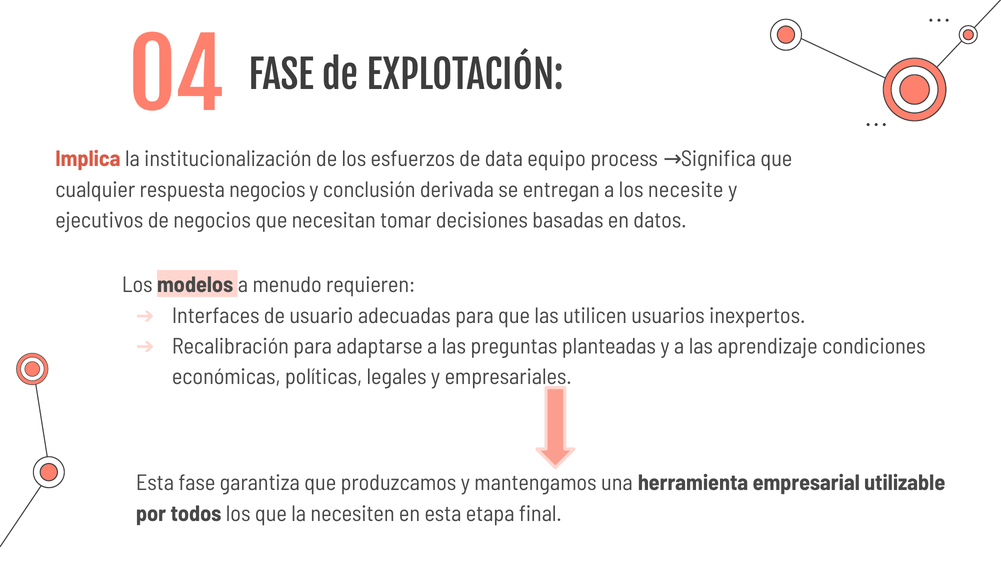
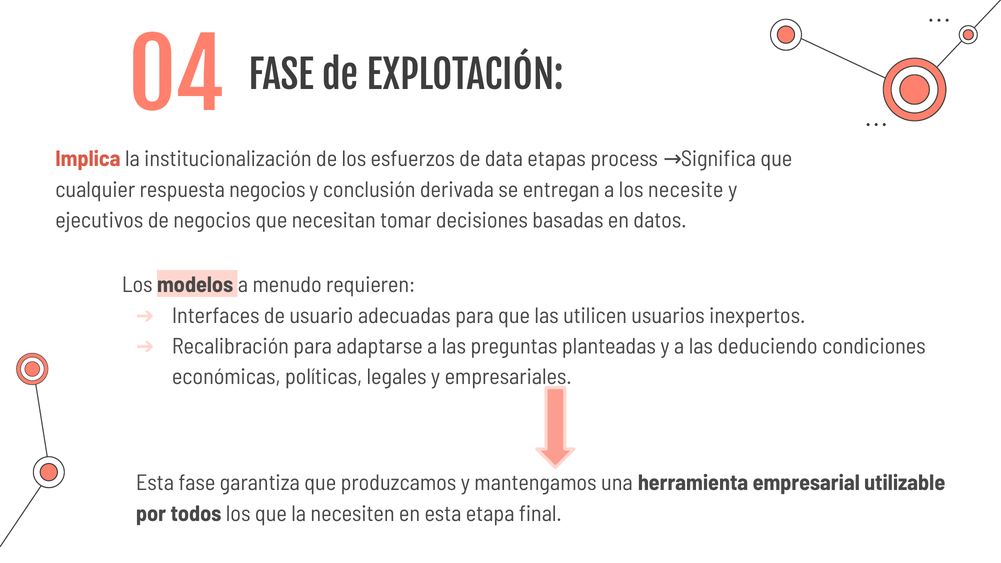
equipo: equipo -> etapas (557, 159)
aprendizaje: aprendizaje -> deduciendo (768, 346)
